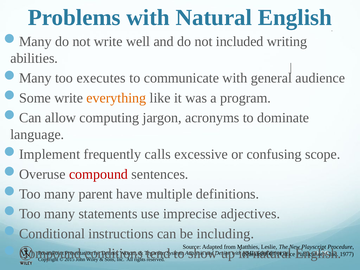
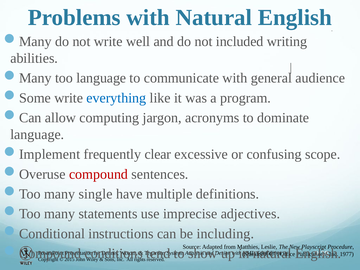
too executes: executes -> language (101, 78)
everything colour: orange -> blue (116, 98)
calls: calls -> clear (158, 154)
parent: parent -> single (96, 194)
